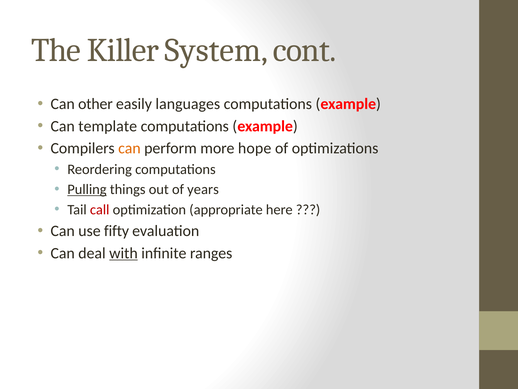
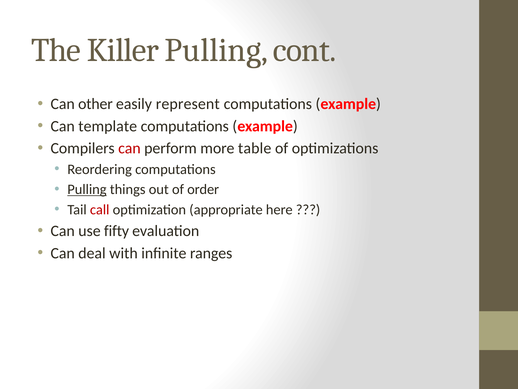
Killer System: System -> Pulling (216, 50)
languages: languages -> represent (188, 104)
can colour: orange -> red (129, 148)
hope: hope -> table (255, 148)
years: years -> order (203, 189)
with underline: present -> none (123, 253)
